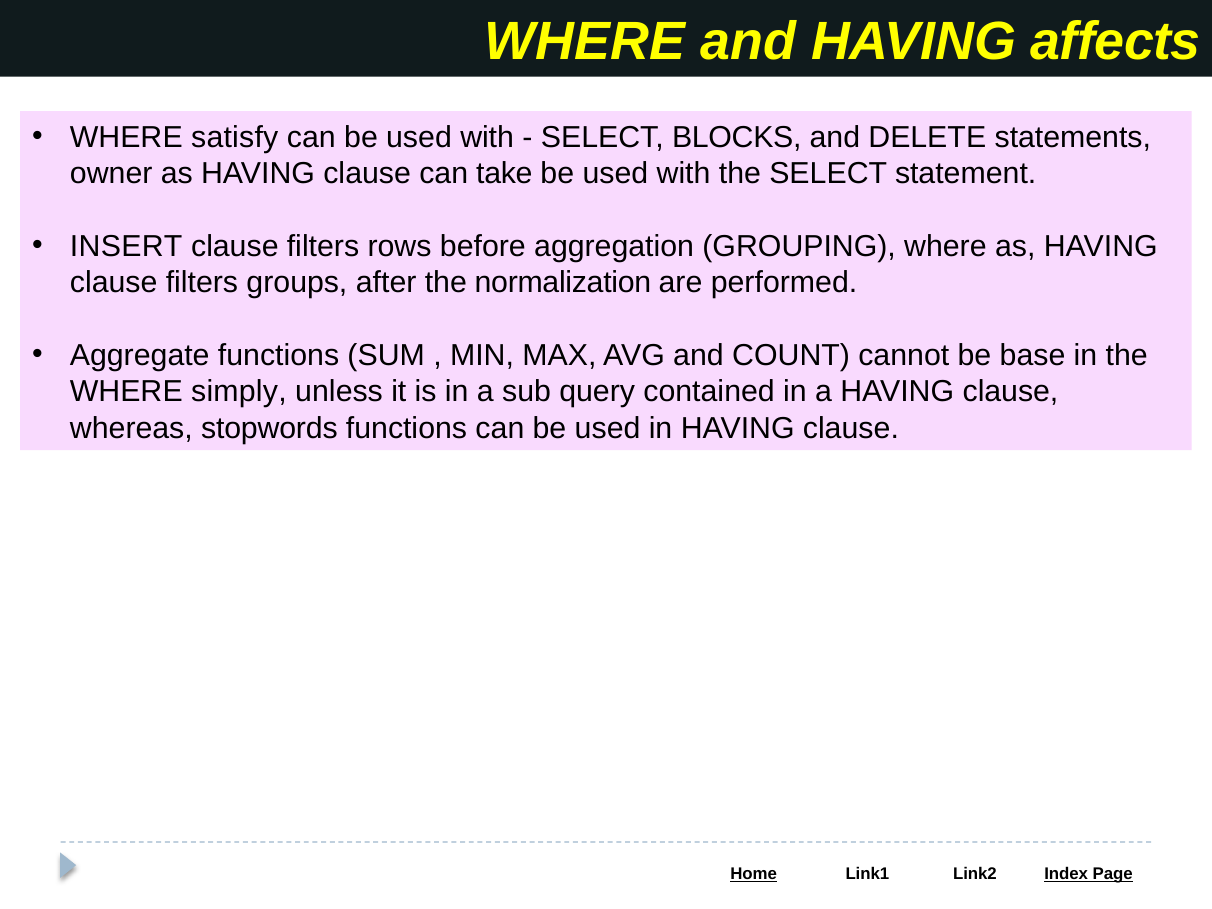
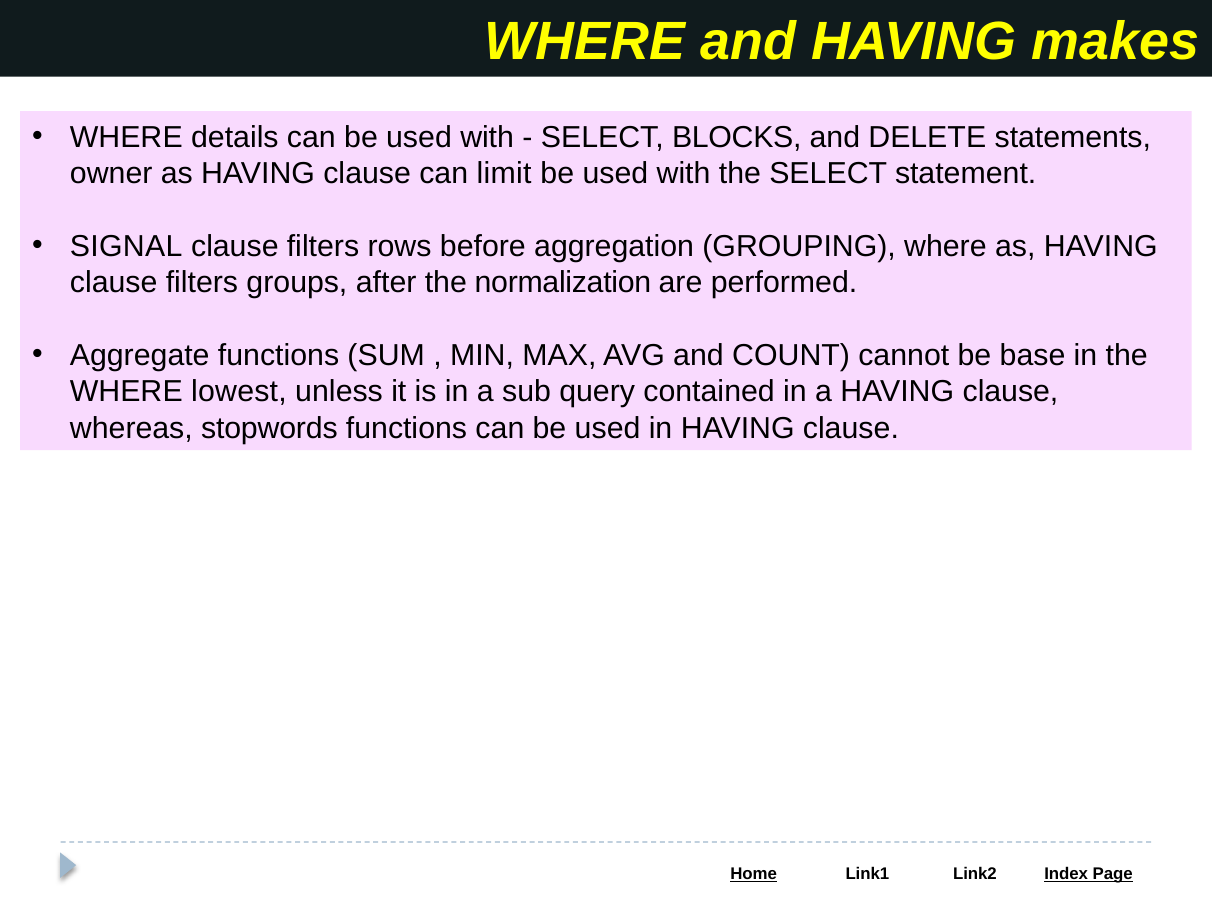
affects: affects -> makes (1115, 42)
satisfy: satisfy -> details (235, 137)
take: take -> limit (504, 174)
INSERT: INSERT -> SIGNAL (126, 246)
simply: simply -> lowest (239, 392)
